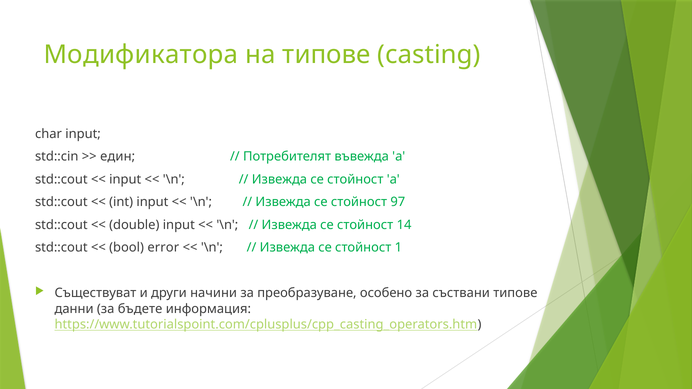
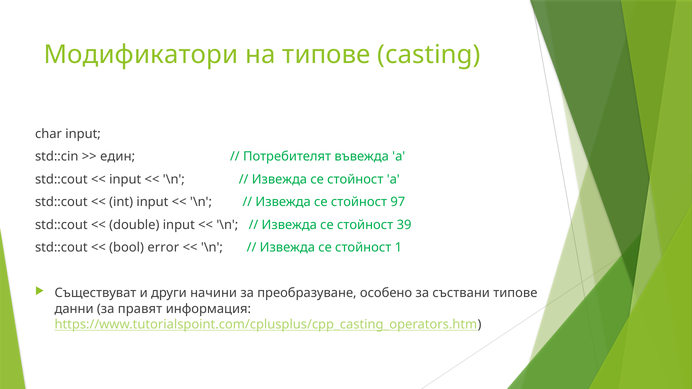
Модификатора: Модификатора -> Модификатори (141, 55)
14: 14 -> 39 (404, 225)
бъдете: бъдете -> правят (140, 309)
